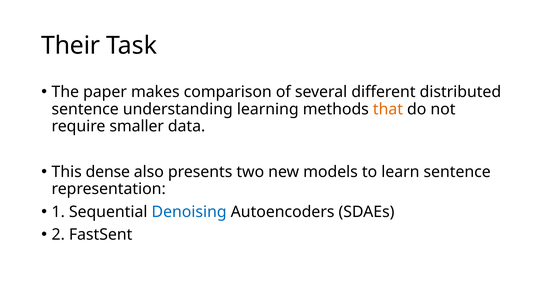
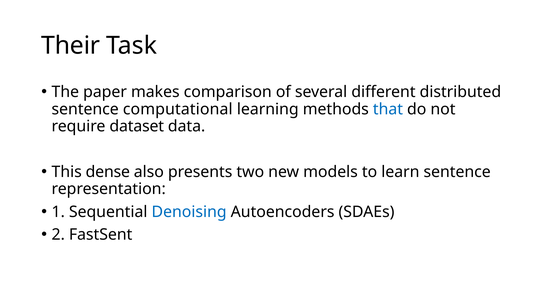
understanding: understanding -> computational (178, 109)
that colour: orange -> blue (388, 109)
smaller: smaller -> dataset (137, 126)
